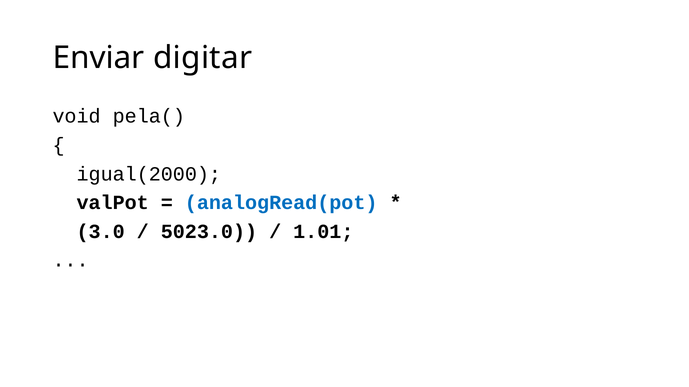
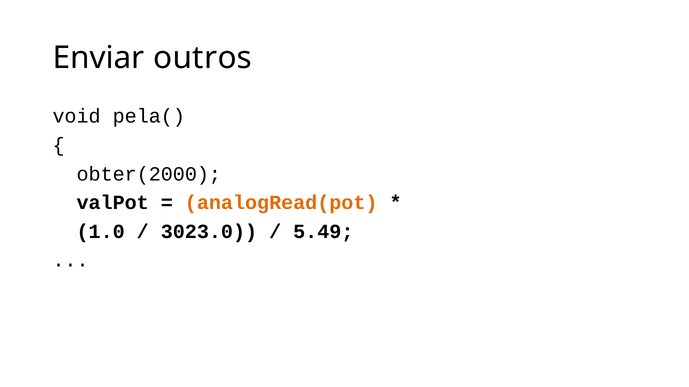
digitar: digitar -> outros (203, 58)
igual(2000: igual(2000 -> obter(2000 (149, 174)
analogRead(pot colour: blue -> orange (281, 203)
3.0: 3.0 -> 1.0 (101, 232)
5023.0: 5023.0 -> 3023.0 (209, 232)
1.01: 1.01 -> 5.49 (323, 232)
